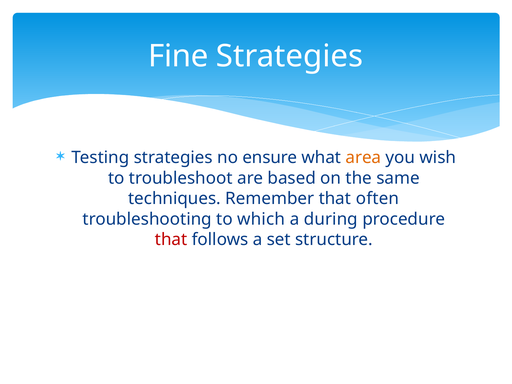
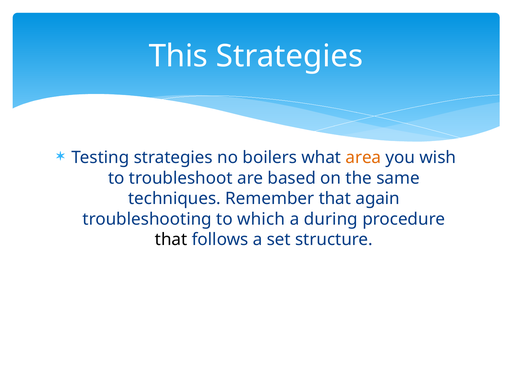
Fine: Fine -> This (178, 56)
ensure: ensure -> boilers (270, 158)
often: often -> again (378, 199)
that colour: red -> black (171, 240)
